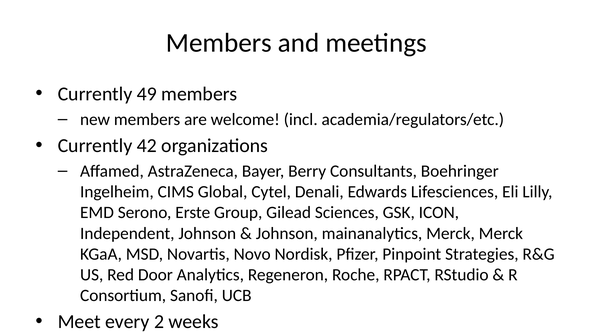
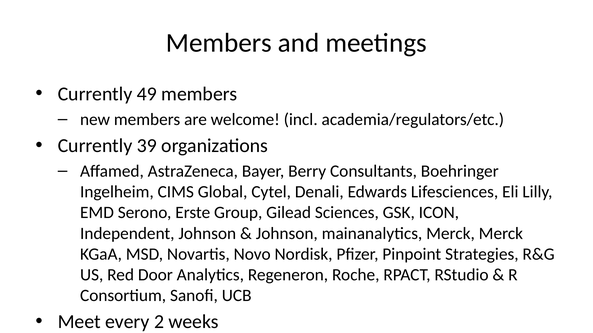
42: 42 -> 39 (147, 146)
